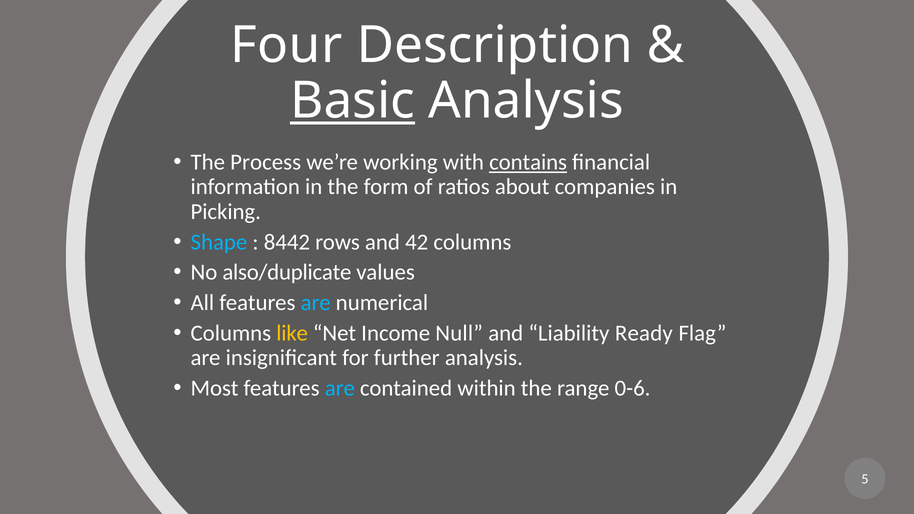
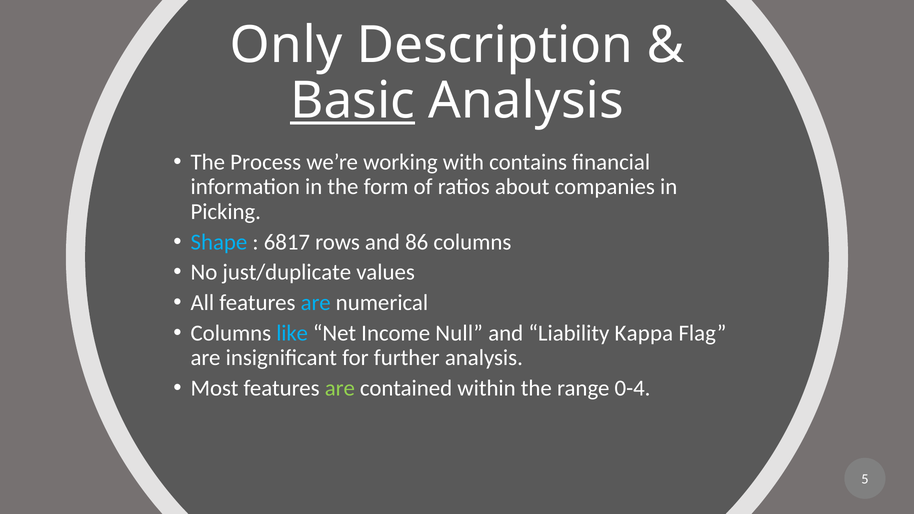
Four: Four -> Only (286, 45)
contains underline: present -> none (528, 162)
8442: 8442 -> 6817 (287, 242)
42: 42 -> 86 (417, 242)
also/duplicate: also/duplicate -> just/duplicate (287, 272)
like colour: yellow -> light blue (292, 333)
Ready: Ready -> Kappa (644, 333)
are colour: light blue -> light green (340, 388)
0-6: 0-6 -> 0-4 (633, 388)
